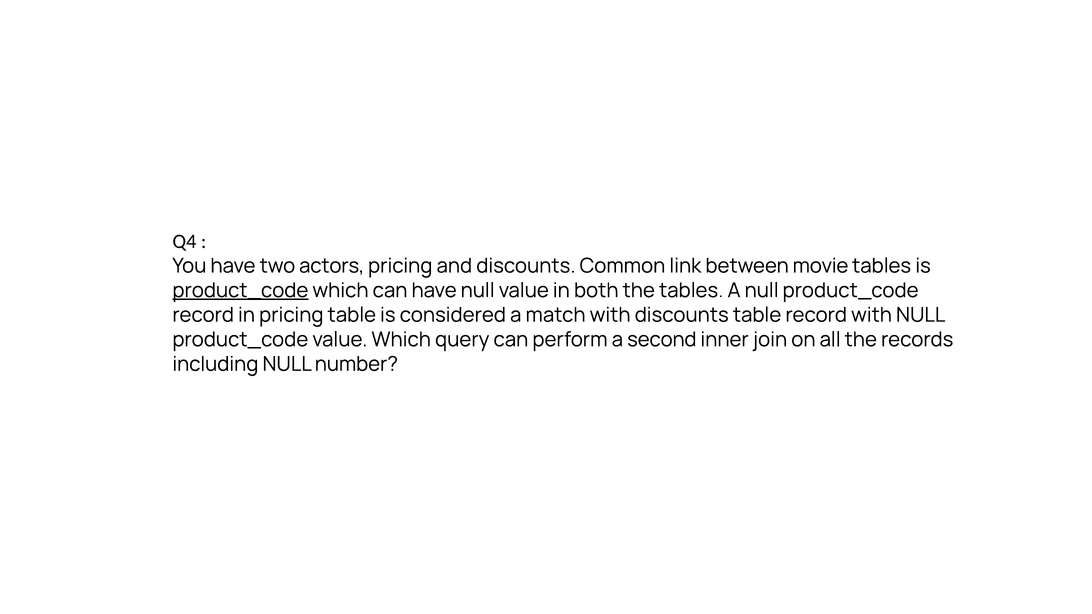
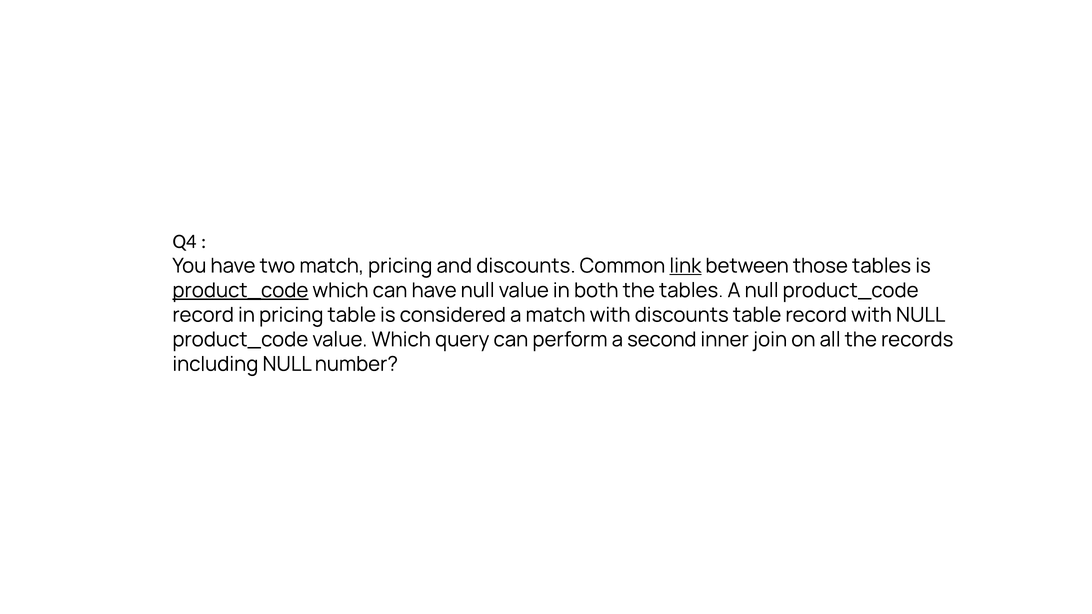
two actors: actors -> match (332, 266)
link underline: none -> present (685, 266)
movie: movie -> those (820, 266)
